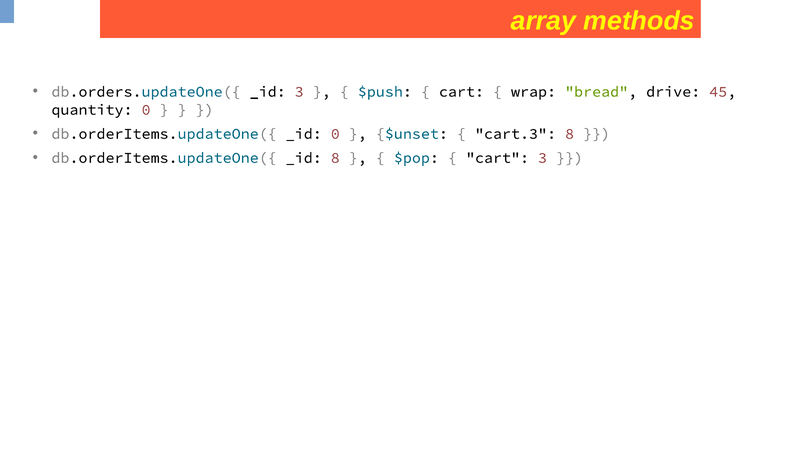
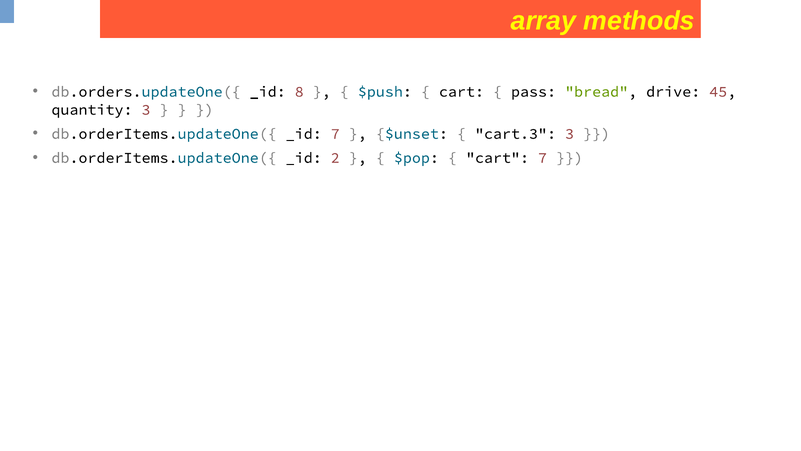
_id 3: 3 -> 8 (299, 92)
wrap: wrap -> pass (534, 92)
quantity 0: 0 -> 3 (146, 110)
_id 0: 0 -> 7 (335, 134)
cart.3 8: 8 -> 3 (570, 134)
_id 8: 8 -> 2 (335, 158)
cart 3: 3 -> 7 (543, 158)
